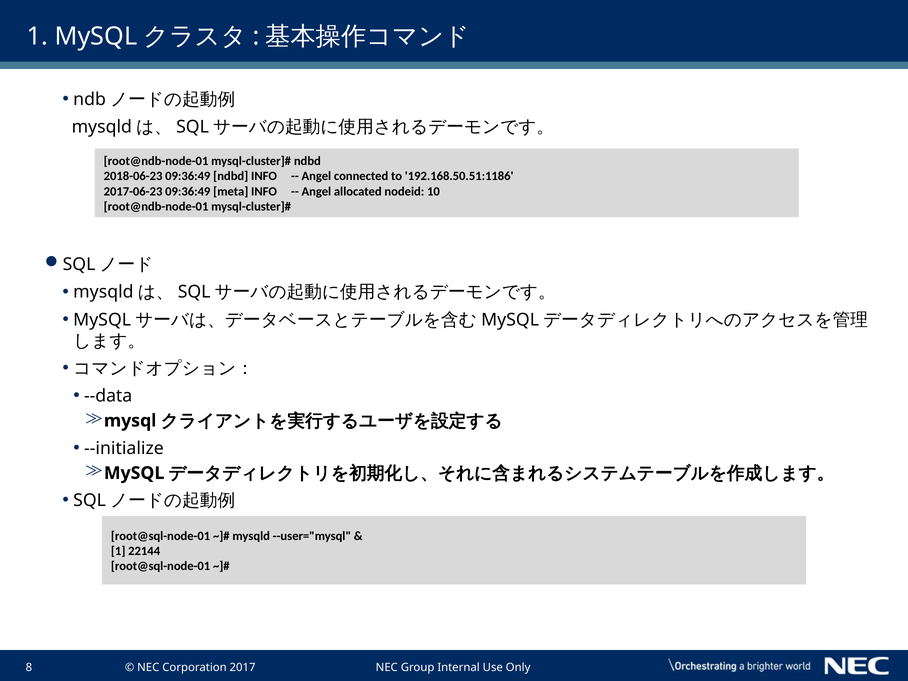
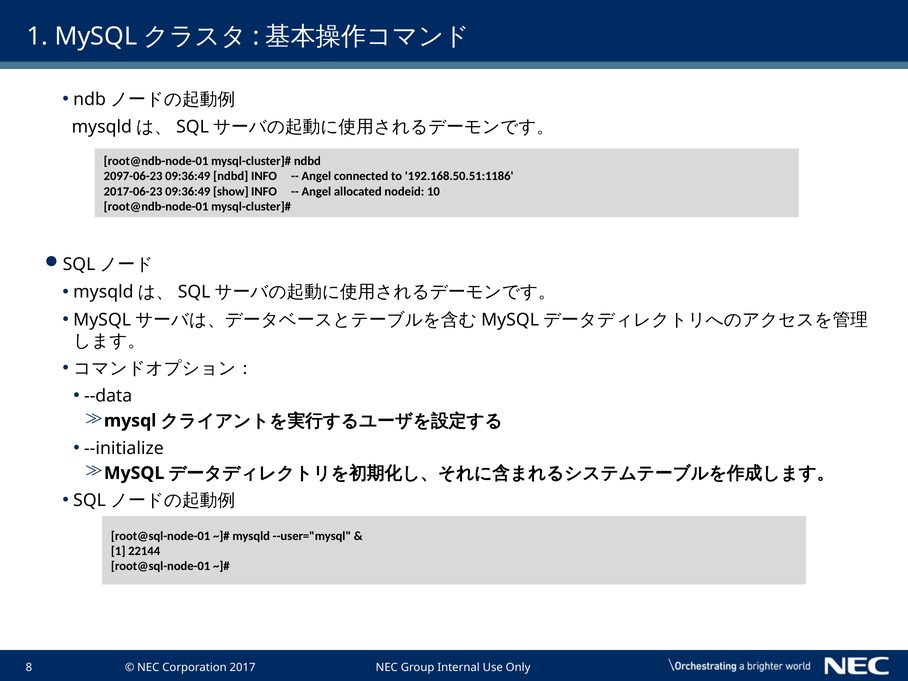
2018-06-23: 2018-06-23 -> 2097-06-23 (133, 176)
meta: meta -> show (231, 191)
